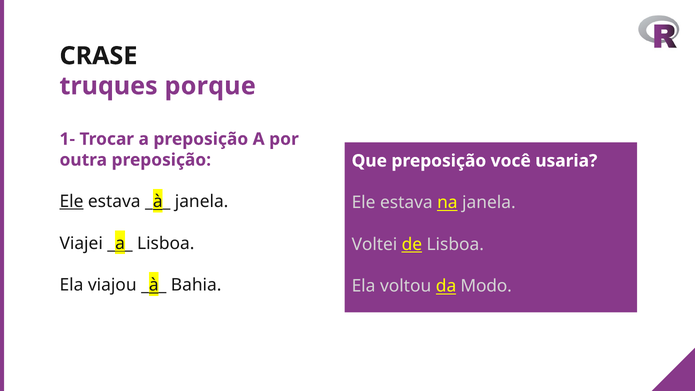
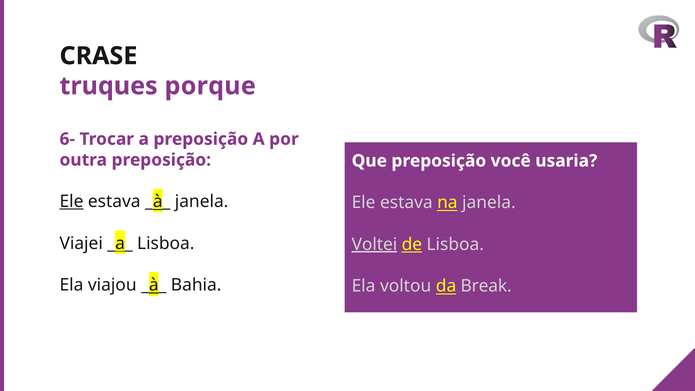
1-: 1- -> 6- (67, 139)
Voltei underline: none -> present (374, 244)
Modo: Modo -> Break (486, 286)
